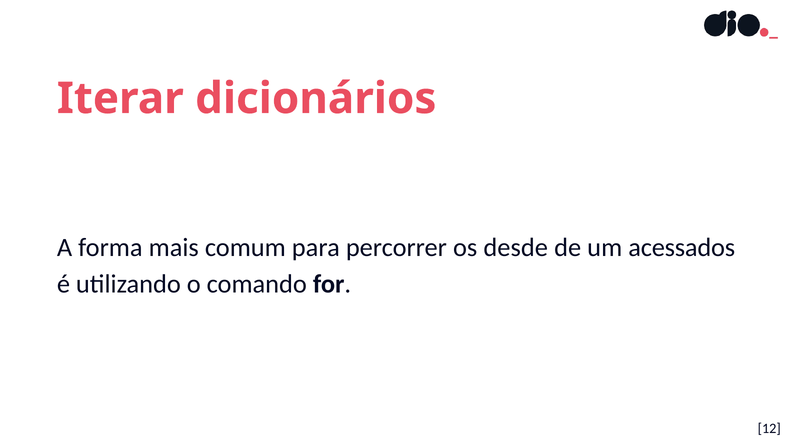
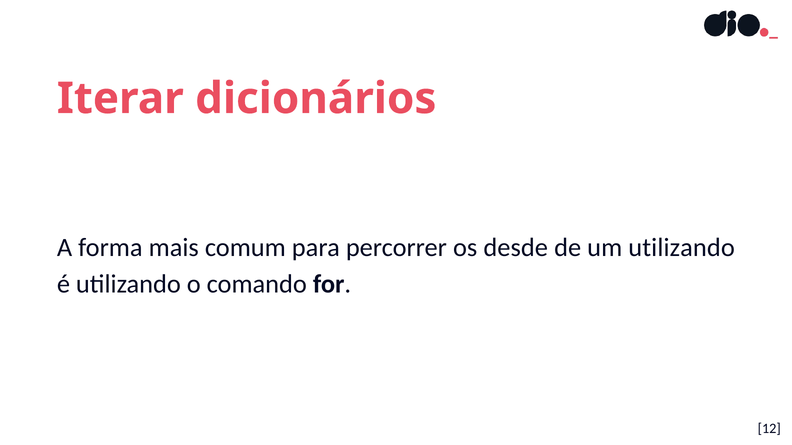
um acessados: acessados -> utilizando (682, 248)
